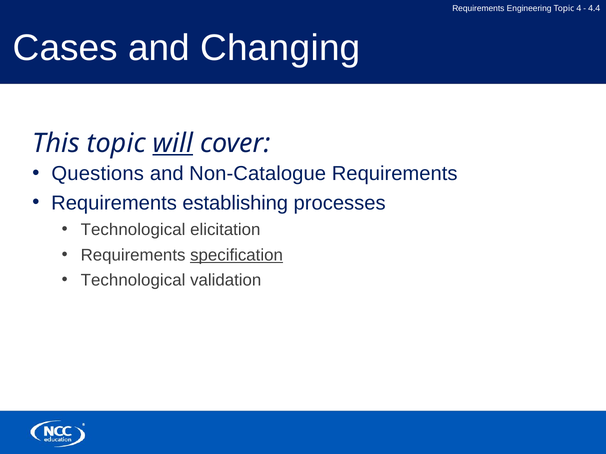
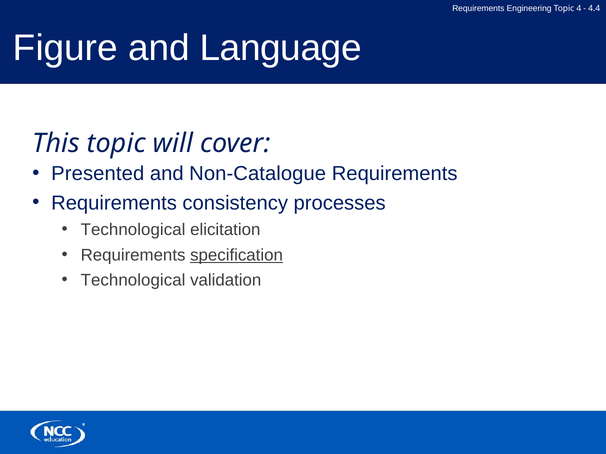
Cases: Cases -> Figure (65, 48)
Changing: Changing -> Language (281, 48)
will underline: present -> none (173, 143)
Questions: Questions -> Presented (98, 174)
establishing: establishing -> consistency (235, 203)
